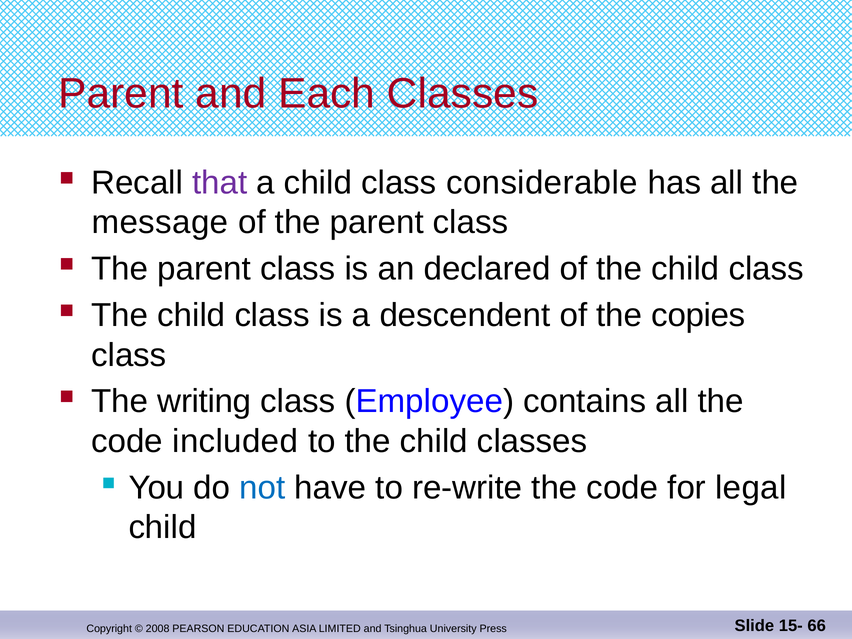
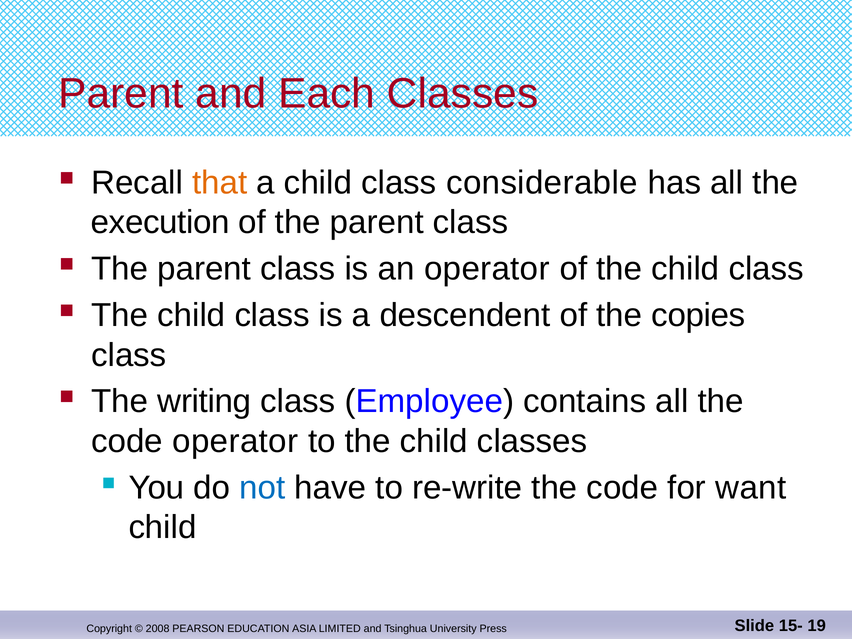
that colour: purple -> orange (220, 183)
message: message -> execution (160, 222)
an declared: declared -> operator (487, 269)
code included: included -> operator (235, 441)
legal: legal -> want (751, 488)
66: 66 -> 19 (817, 626)
